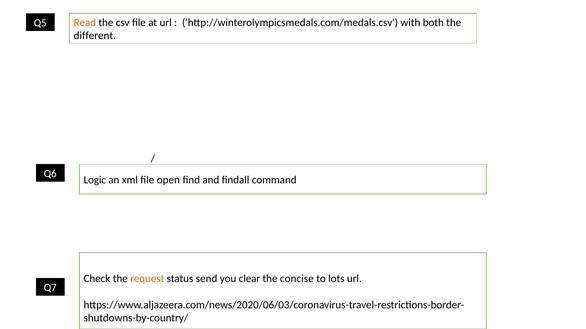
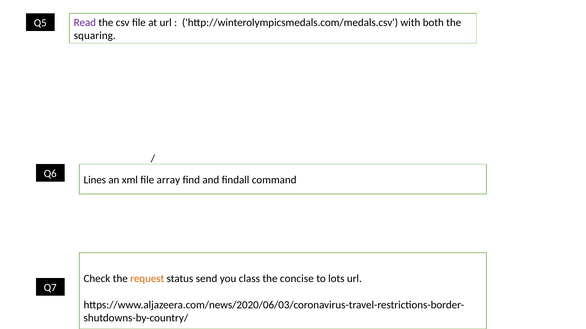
Read colour: orange -> purple (85, 23)
different: different -> squaring (95, 36)
Logic: Logic -> Lines (95, 180)
open: open -> array (168, 180)
clear: clear -> class (249, 279)
